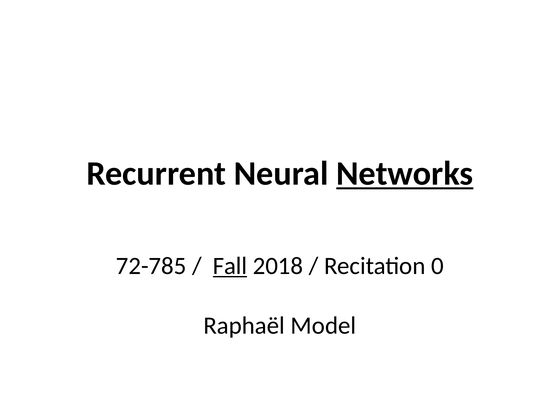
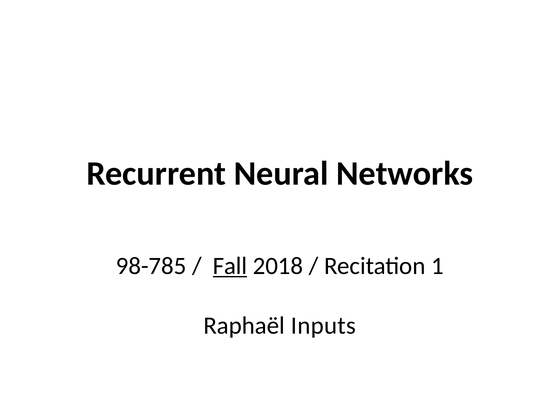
Networks underline: present -> none (405, 174)
72-785: 72-785 -> 98-785 (151, 266)
0: 0 -> 1 (437, 266)
Model: Model -> Inputs (323, 326)
